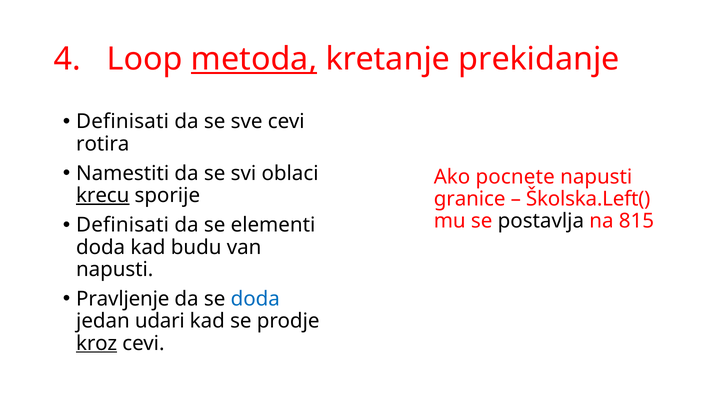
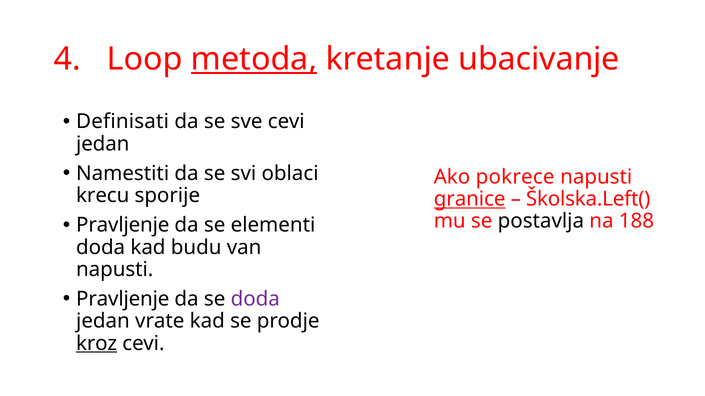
prekidanje: prekidanje -> ubacivanje (539, 59)
rotira: rotira -> jedan (103, 144)
pocnete: pocnete -> pokrece (515, 177)
krecu underline: present -> none (103, 196)
granice underline: none -> present (470, 199)
Definisati: Definisati -> Pravljenje (123, 225)
815: 815 -> 188 (636, 222)
doda colour: blue -> purple (255, 299)
udari: udari -> vrate (160, 322)
